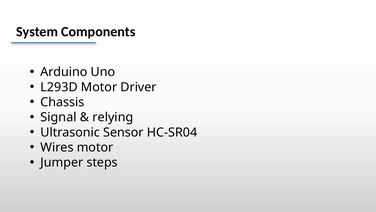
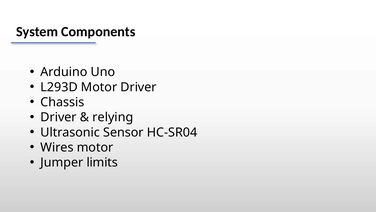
Signal: Signal -> Driver (59, 117)
steps: steps -> limits (102, 162)
